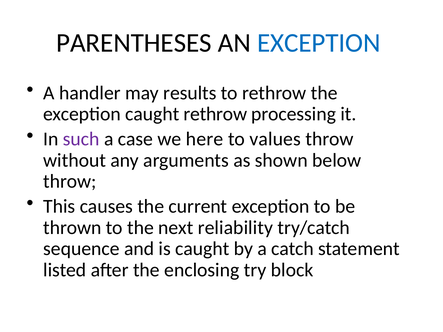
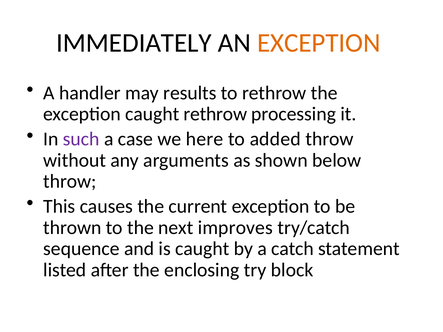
PARENTHESES: PARENTHESES -> IMMEDIATELY (134, 43)
EXCEPTION colour: blue -> orange (319, 43)
values: values -> added (275, 139)
reliability: reliability -> improves (235, 228)
